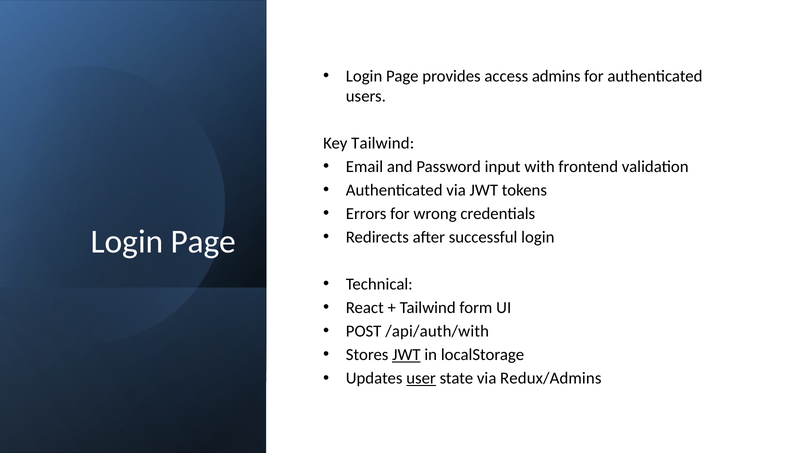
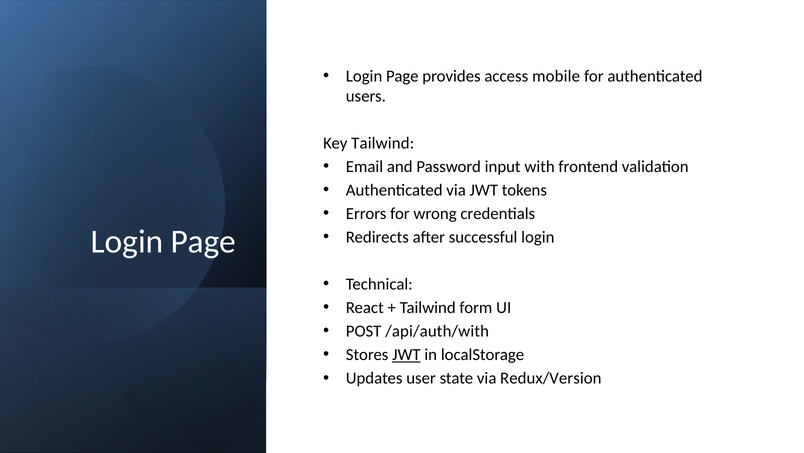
admins: admins -> mobile (556, 76)
user underline: present -> none (421, 378)
Redux/Admins: Redux/Admins -> Redux/Version (551, 378)
